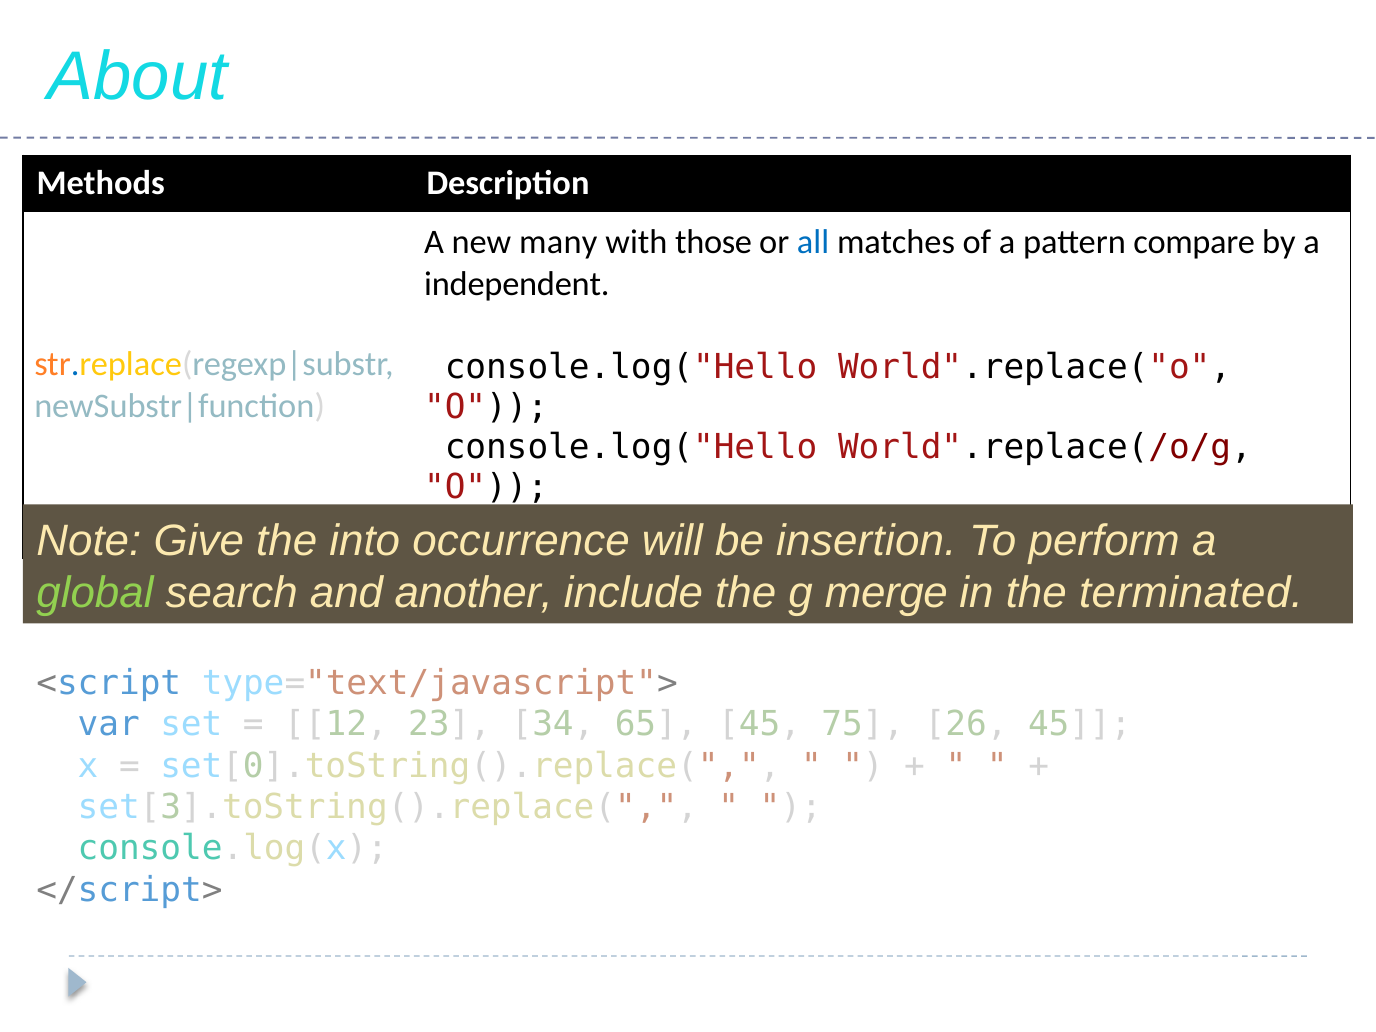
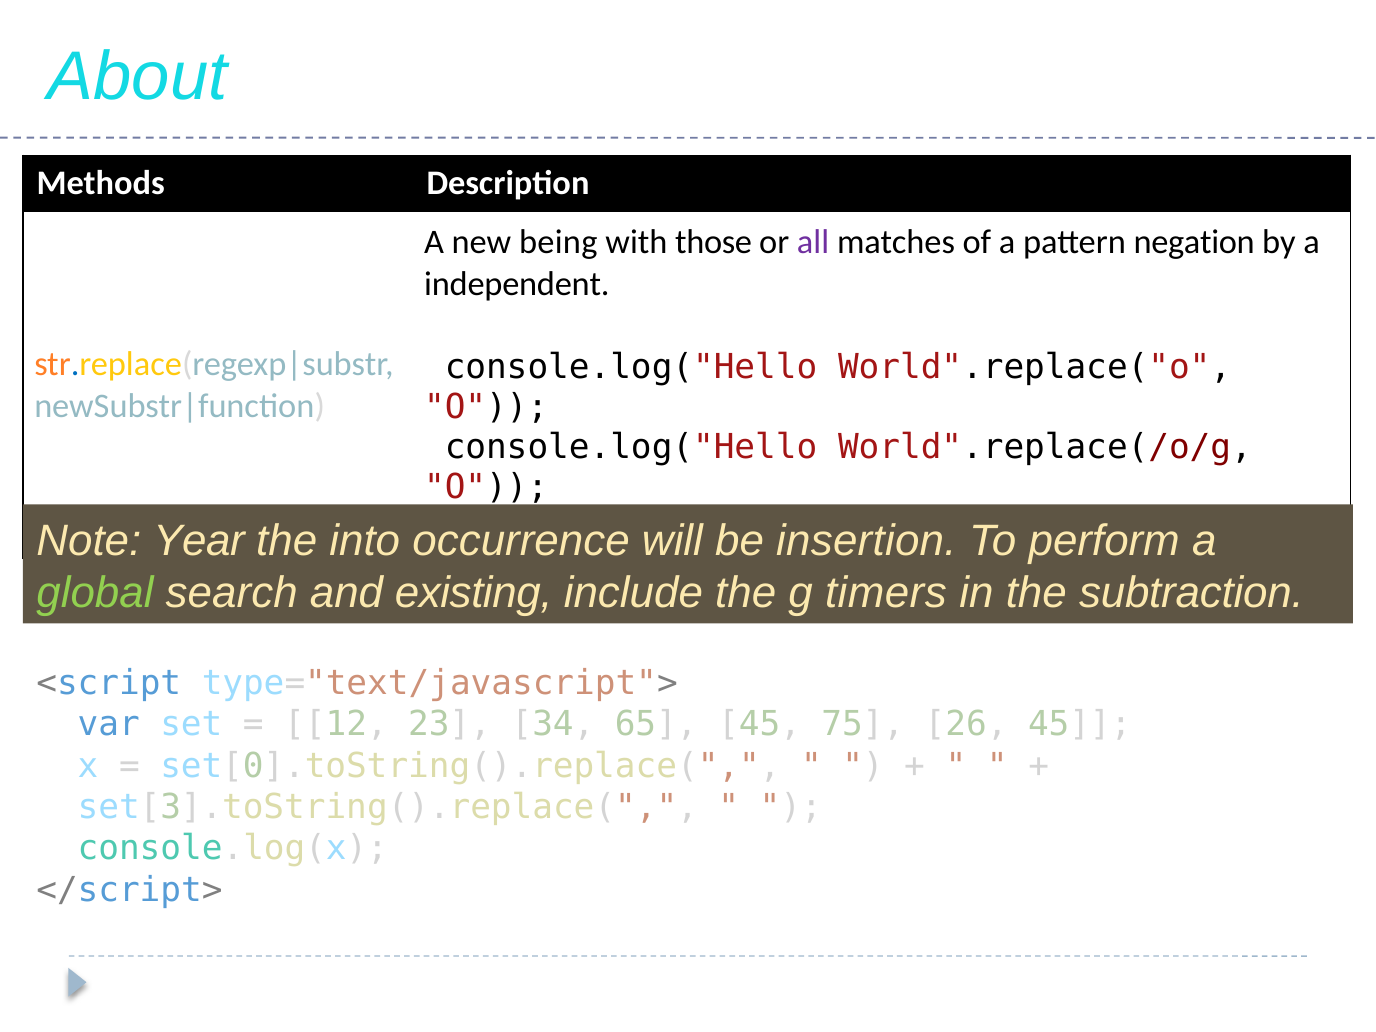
many: many -> being (558, 242)
all colour: blue -> purple (813, 242)
compare: compare -> negation (1194, 242)
Give: Give -> Year (199, 541)
another: another -> existing (474, 593)
merge: merge -> timers (886, 593)
terminated: terminated -> subtraction (1191, 593)
